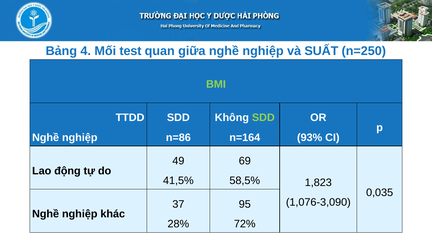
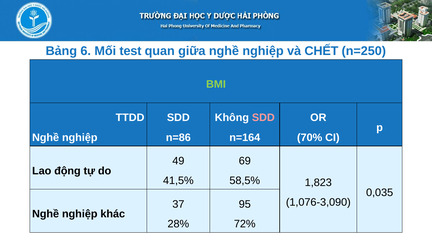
4: 4 -> 6 (86, 51)
SUẤT: SUẤT -> CHẾT (321, 51)
SDD colour: light green -> pink (263, 118)
93%: 93% -> 70% (310, 137)
